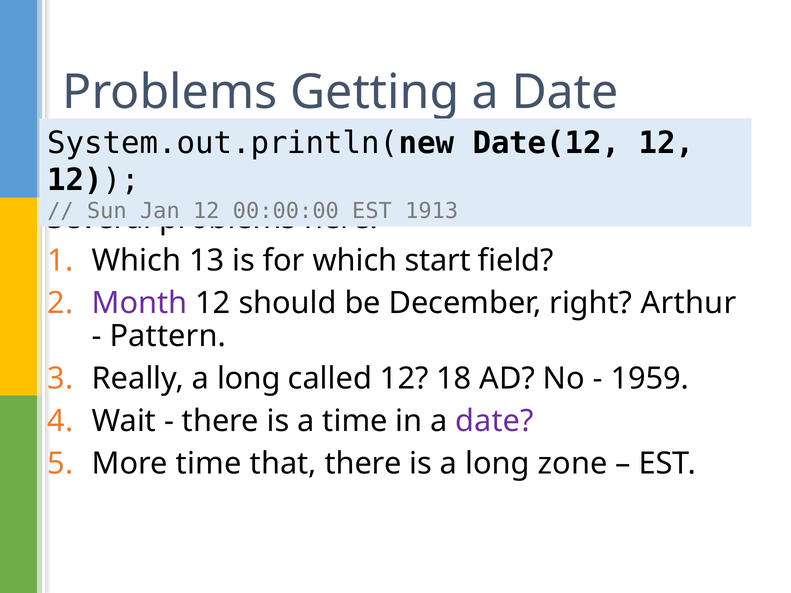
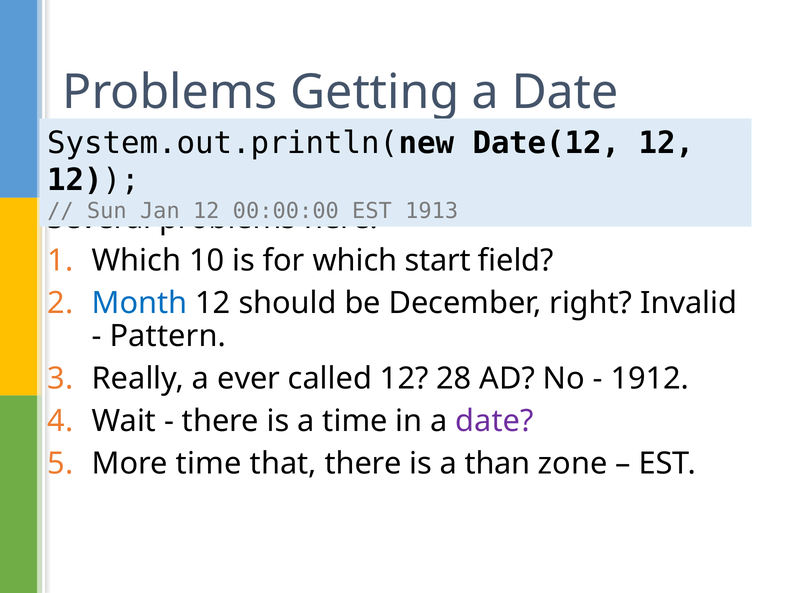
13: 13 -> 10 (207, 261)
Month colour: purple -> blue (140, 303)
Arthur: Arthur -> Invalid (689, 303)
Really a long: long -> ever (249, 379)
18: 18 -> 28 (454, 379)
1959: 1959 -> 1912 (650, 379)
is a long: long -> than (498, 464)
